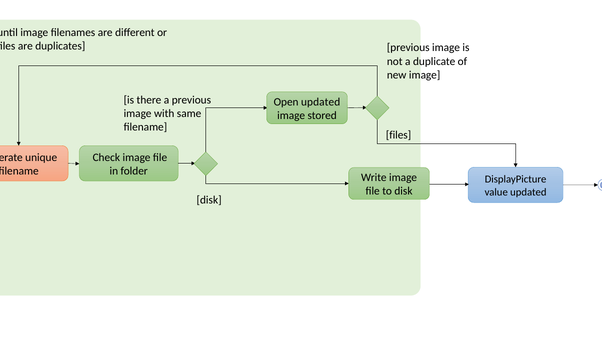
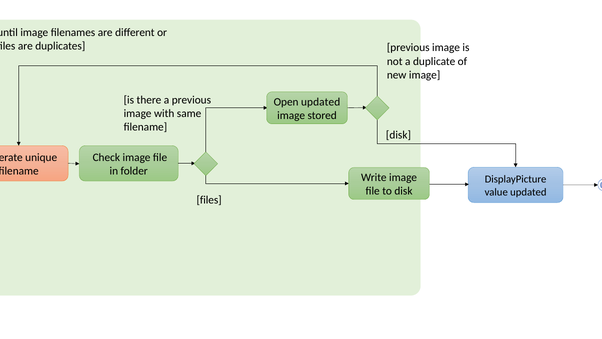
files: files -> disk (398, 135)
disk: disk -> files (209, 200)
